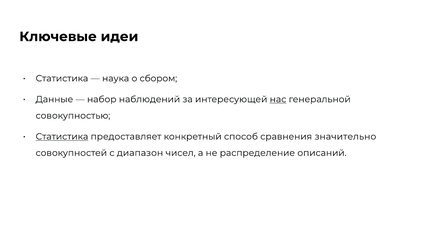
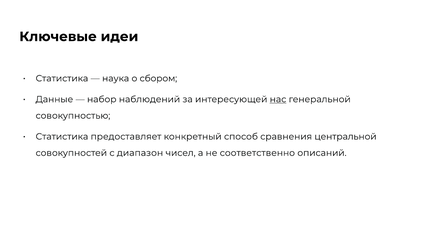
Статистика underline: present -> none (62, 137)
значительно: значительно -> центральной (346, 137)
распределение: распределение -> соответственно (257, 153)
